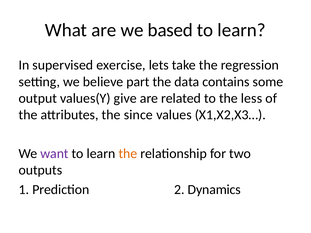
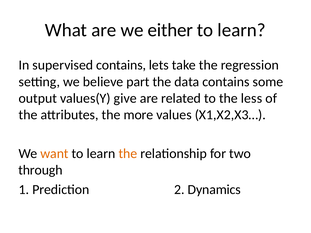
based: based -> either (170, 30)
supervised exercise: exercise -> contains (121, 65)
since: since -> more (138, 115)
want colour: purple -> orange (55, 154)
outputs: outputs -> through (40, 170)
